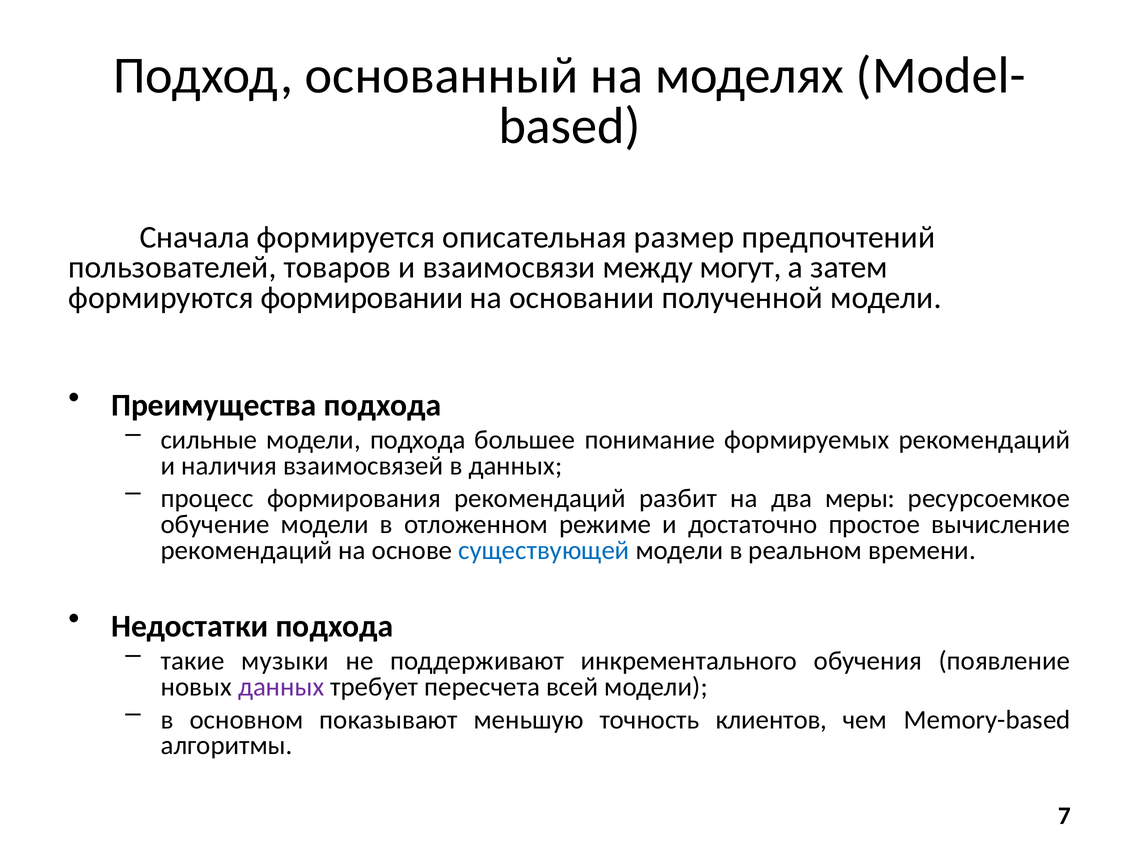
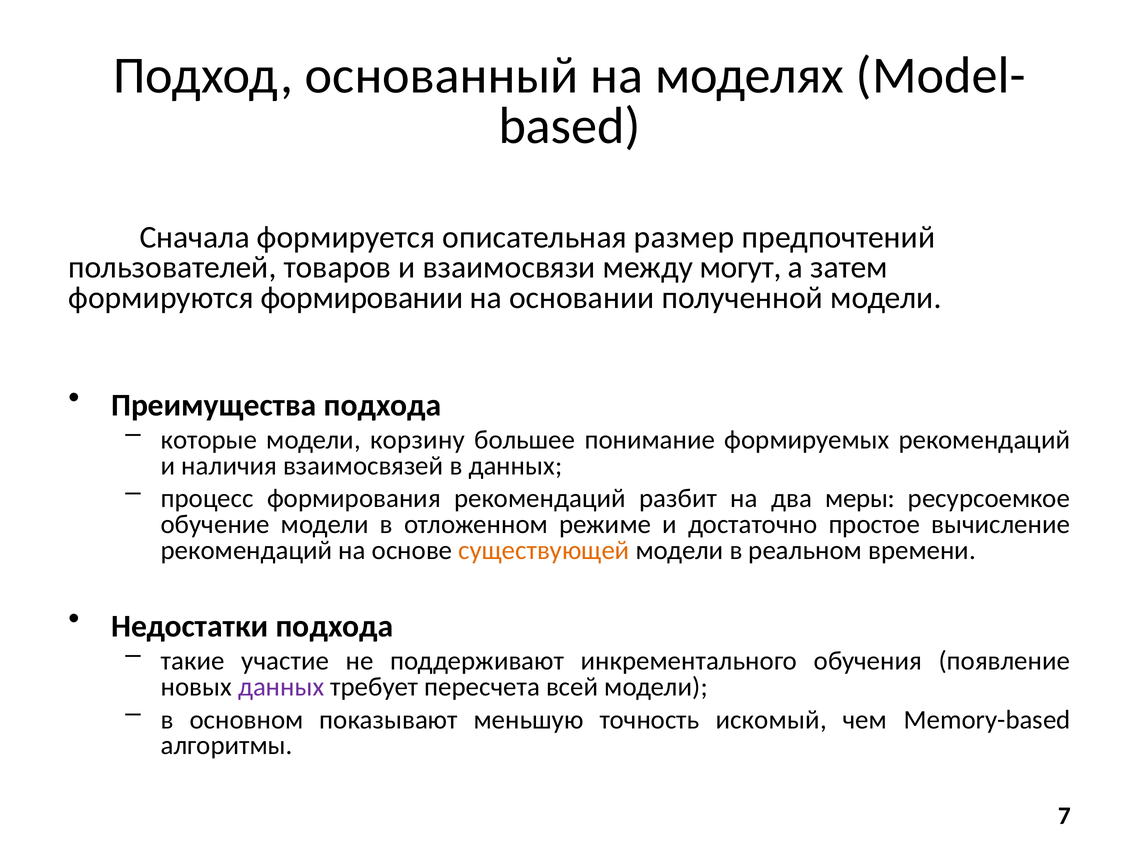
сильные: сильные -> которые (209, 440)
модели подхода: подхода -> корзину (417, 440)
существующей colour: blue -> orange (544, 550)
музыки: музыки -> участие (285, 661)
клиентов: клиентов -> искомый (771, 720)
